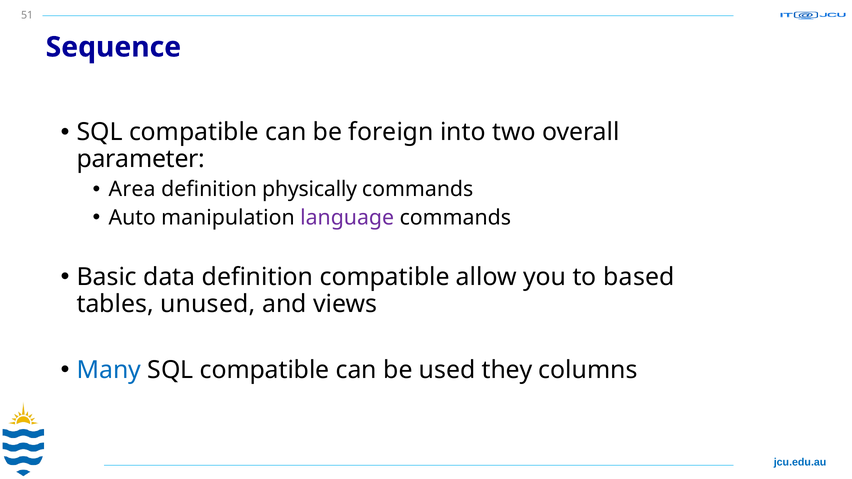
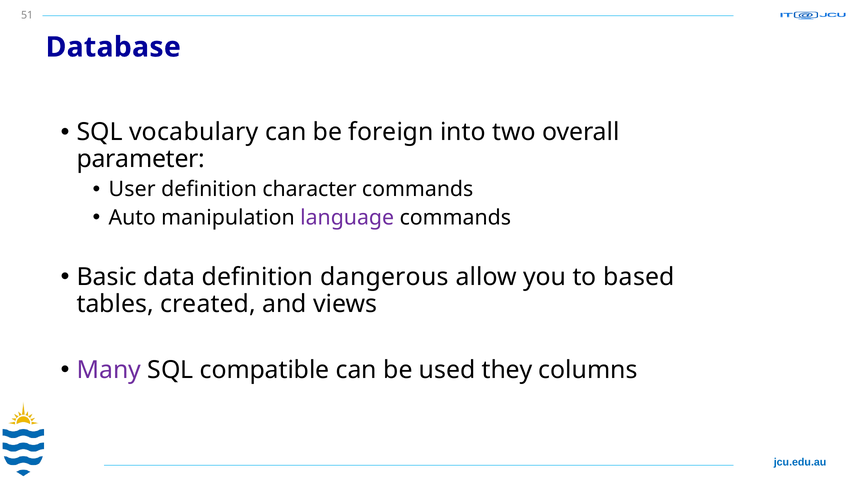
Sequence: Sequence -> Database (113, 47)
compatible: compatible -> vocabulary (194, 132)
Area: Area -> User (132, 189)
physically: physically -> character (310, 189)
definition compatible: compatible -> dangerous (385, 277)
unused: unused -> created (208, 304)
Many colour: blue -> purple (109, 370)
